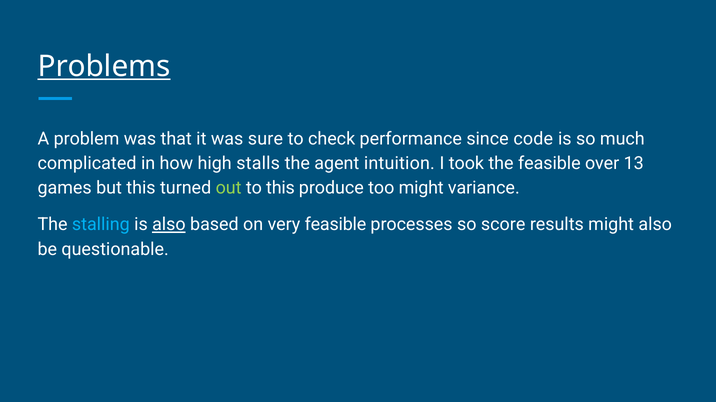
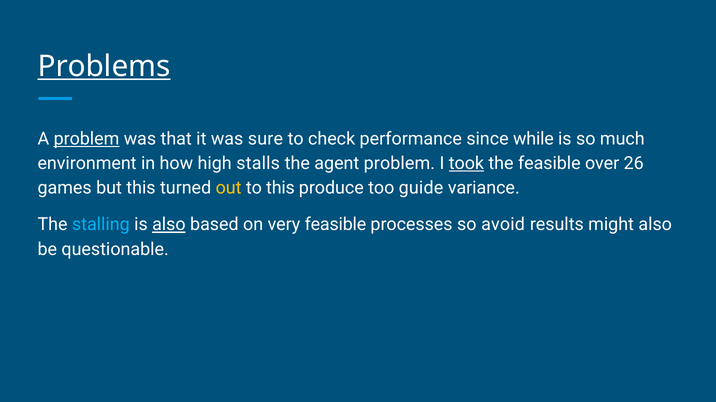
problem underline: none -> present (86, 139)
code: code -> while (533, 139)
complicated: complicated -> environment (87, 164)
agent intuition: intuition -> problem (399, 164)
took underline: none -> present (466, 164)
13: 13 -> 26 (634, 164)
out colour: light green -> yellow (229, 188)
too might: might -> guide (421, 188)
score: score -> avoid (503, 225)
